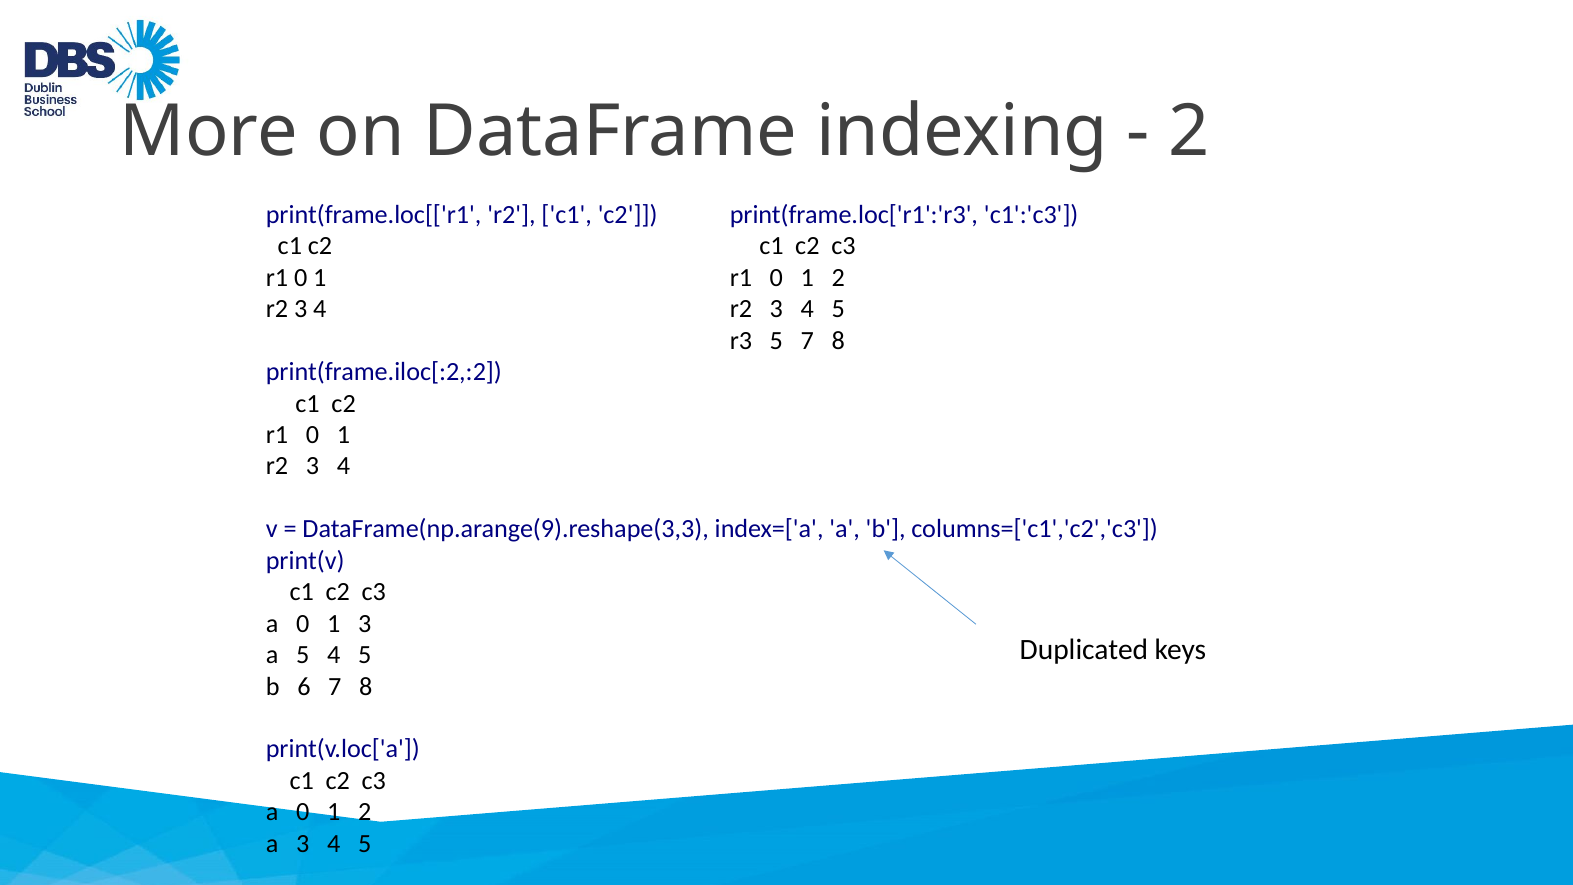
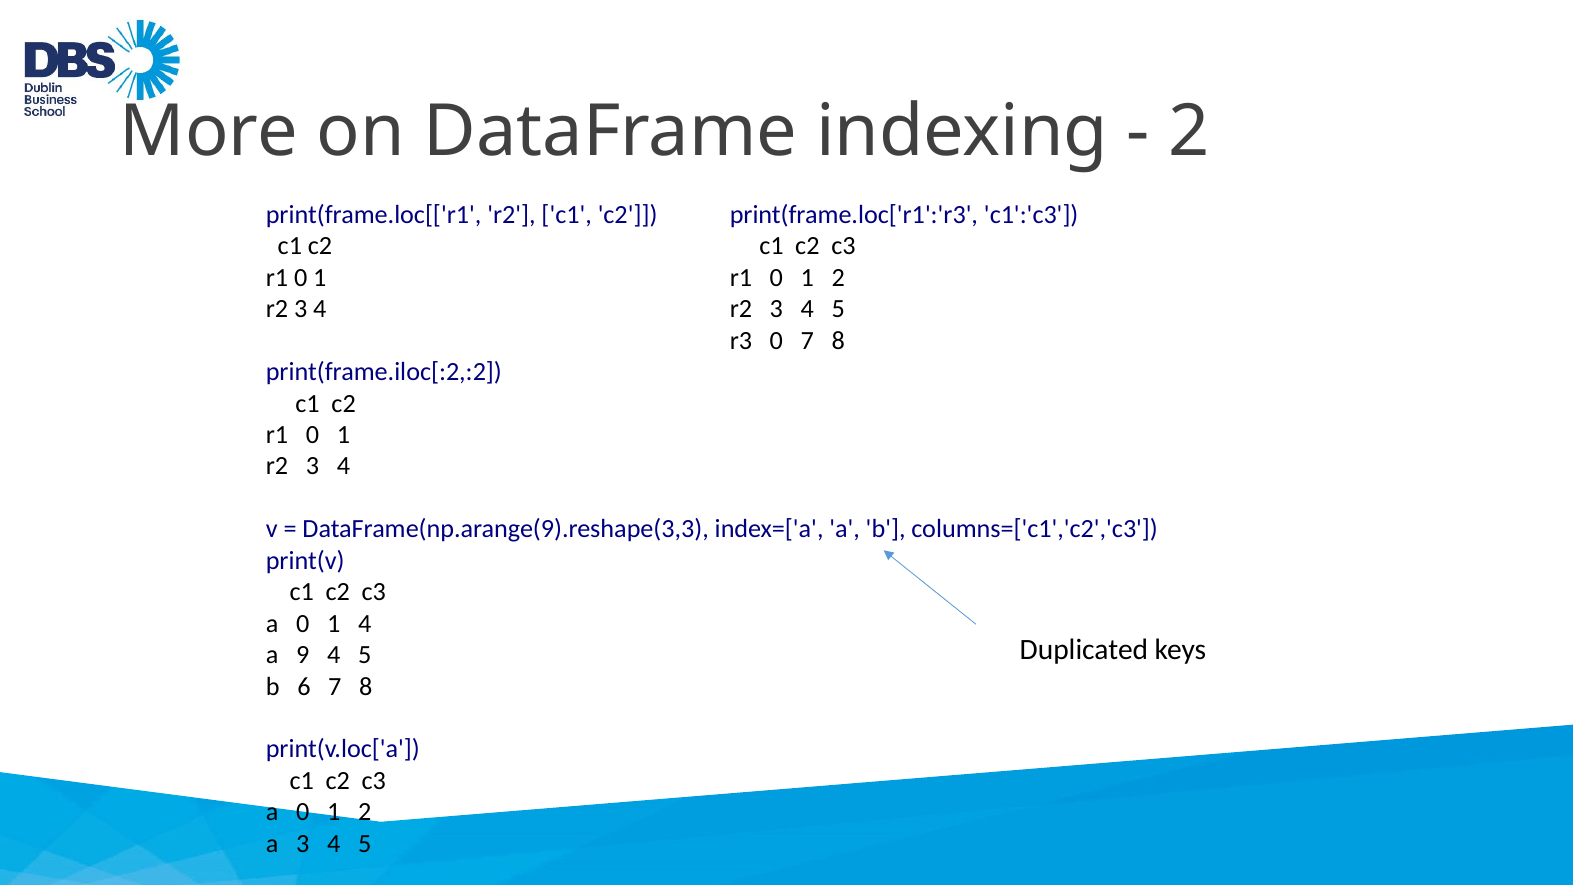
r3 5: 5 -> 0 (776, 340)
1 3: 3 -> 4 (365, 623)
a 5: 5 -> 9 (303, 655)
